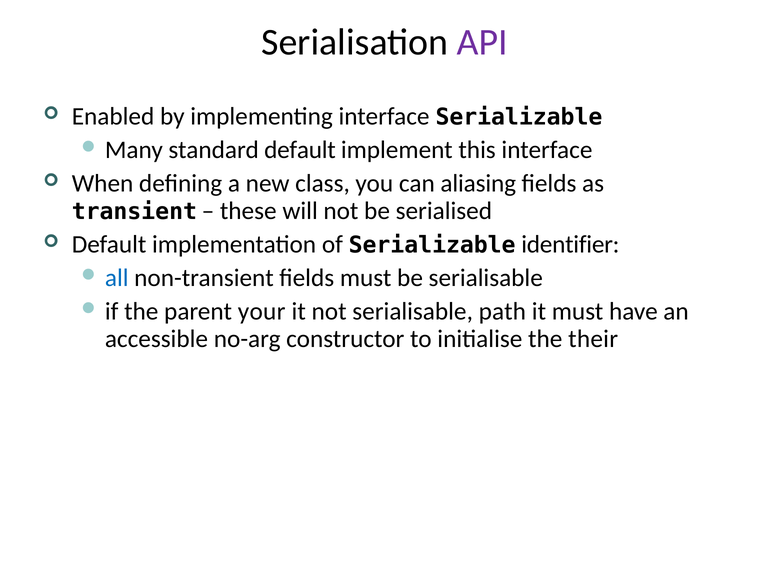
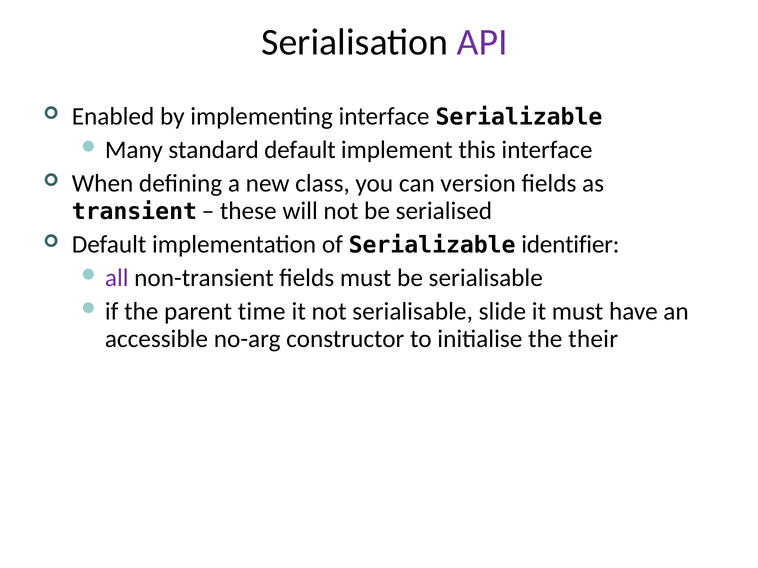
aliasing: aliasing -> version (478, 184)
all colour: blue -> purple (117, 278)
your: your -> time (262, 312)
path: path -> slide (502, 312)
